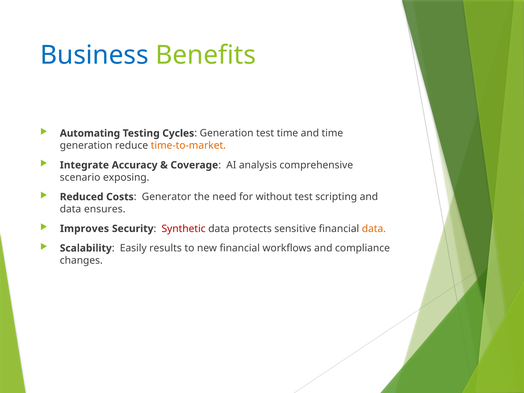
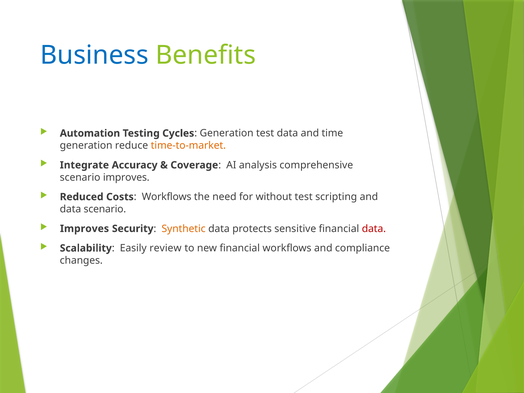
Automating: Automating -> Automation (90, 133)
test time: time -> data (287, 133)
scenario exposing: exposing -> improves (126, 177)
Costs Generator: Generator -> Workflows (167, 197)
data ensures: ensures -> scenario (105, 209)
Synthetic colour: red -> orange (184, 229)
data colour: orange -> red (374, 229)
results: results -> review (166, 248)
